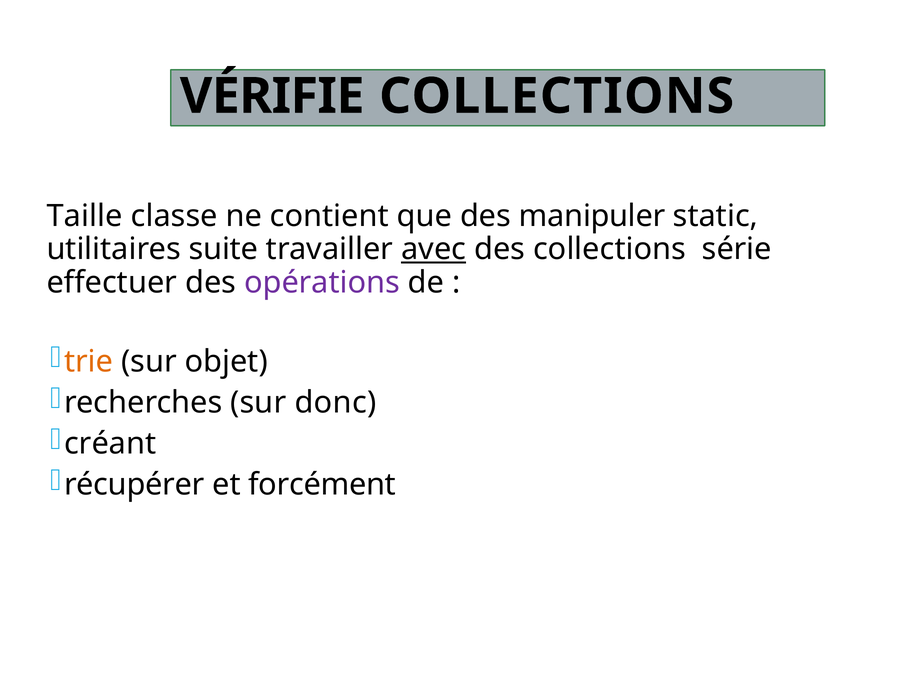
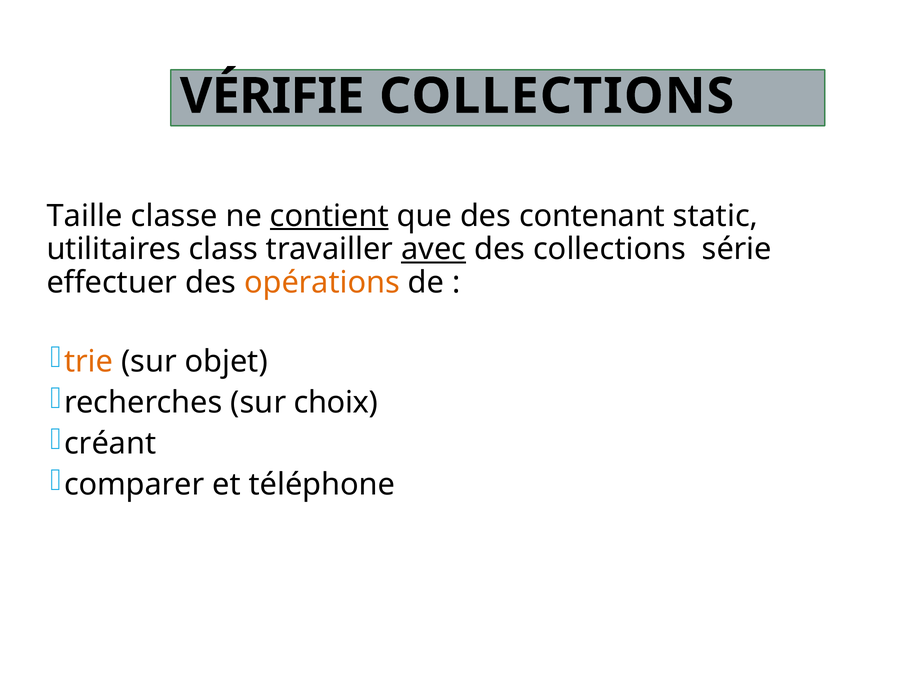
contient underline: none -> present (329, 216)
manipuler: manipuler -> contenant (592, 216)
suite: suite -> class (223, 249)
opérations colour: purple -> orange (322, 282)
donc: donc -> choix (336, 402)
récupérer: récupérer -> comparer (134, 484)
forcément: forcément -> téléphone (322, 484)
